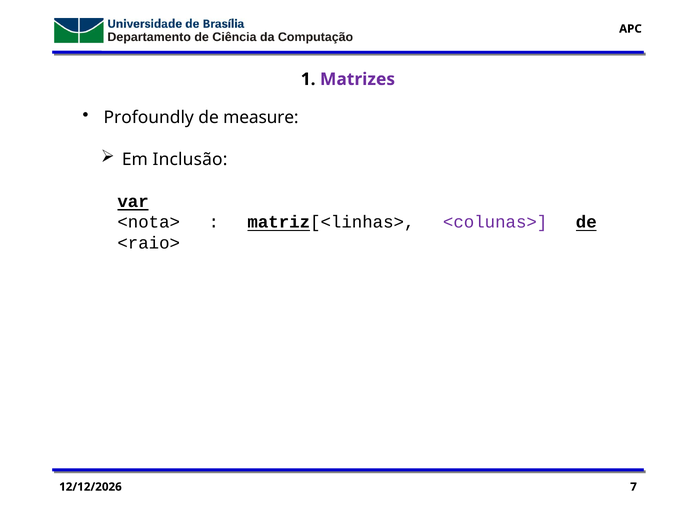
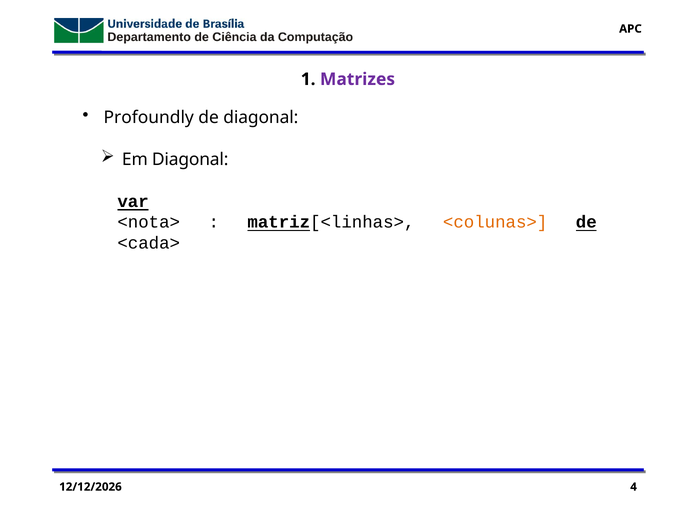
de measure: measure -> diagonal (261, 118)
Em Inclusão: Inclusão -> Diagonal (190, 160)
<colunas> colour: purple -> orange (495, 222)
<raio>: <raio> -> <cada> (149, 243)
7: 7 -> 4 (634, 487)
